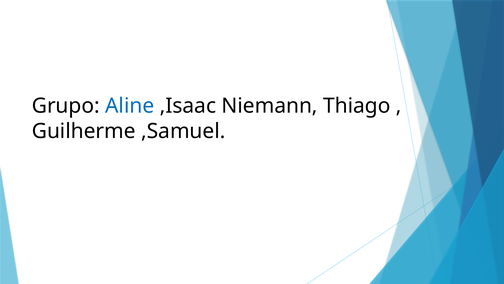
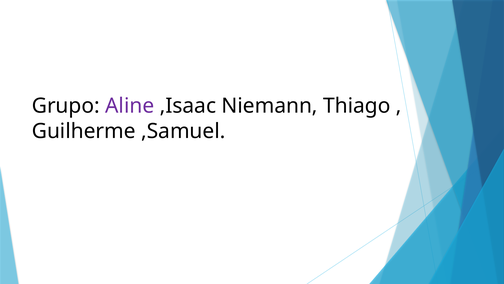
Aline colour: blue -> purple (130, 106)
